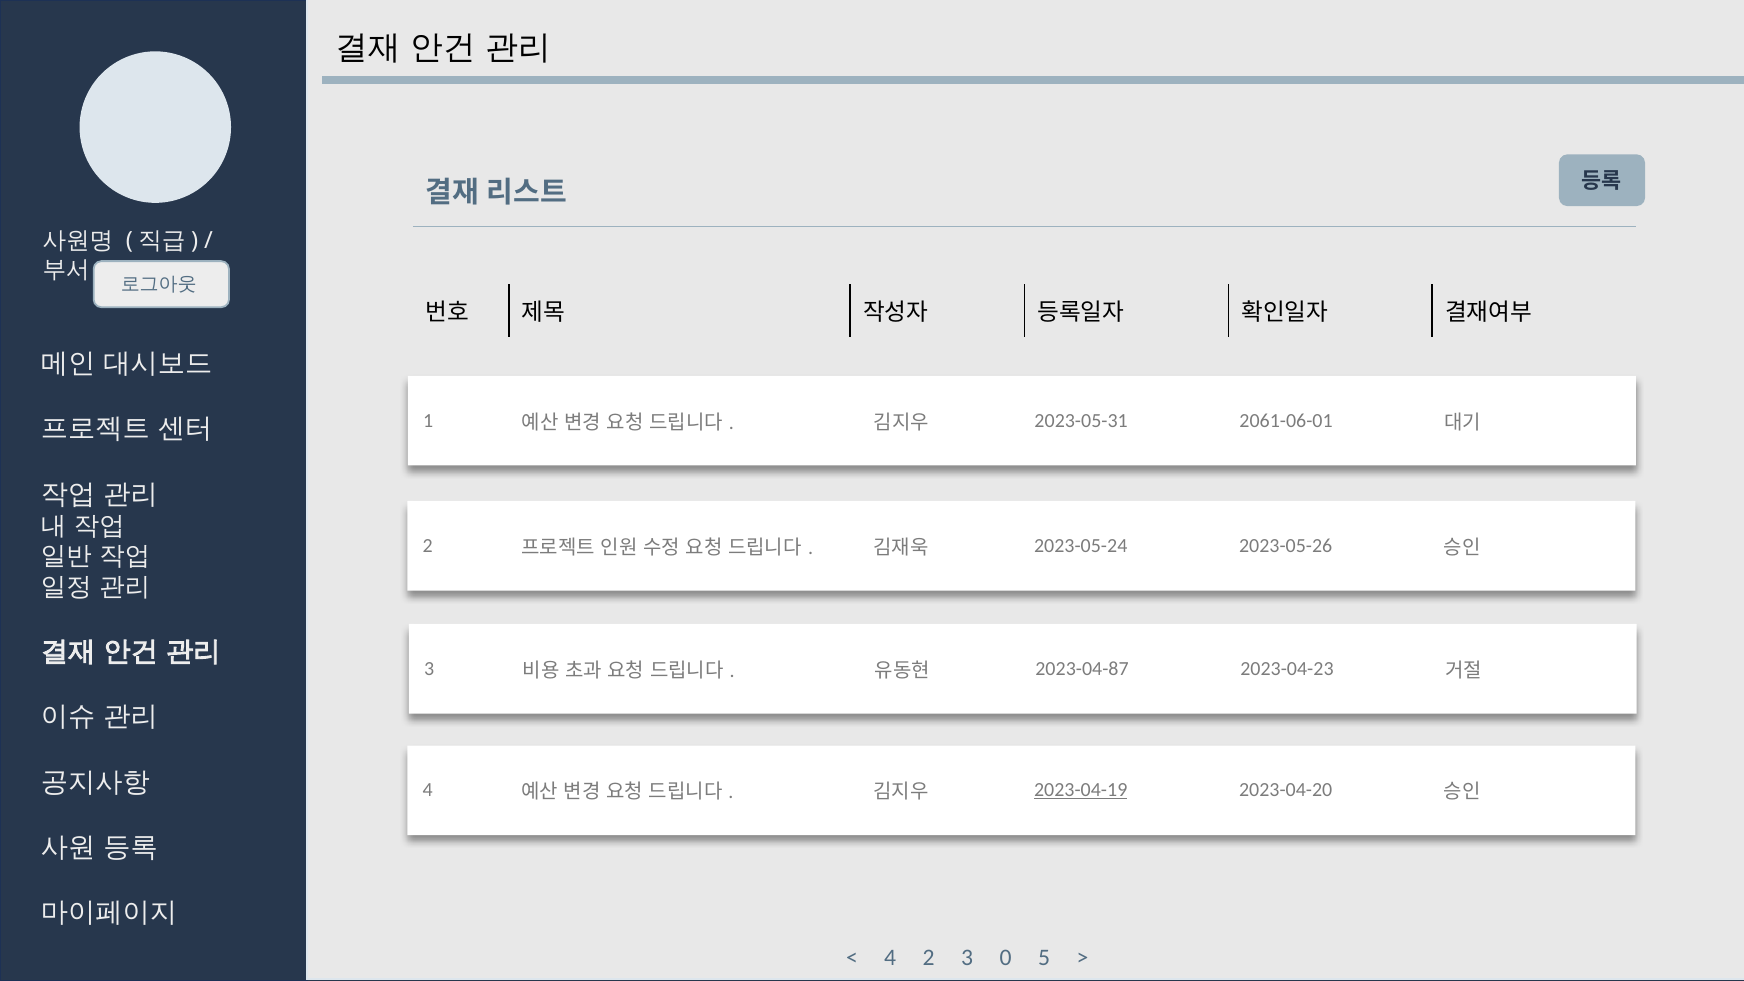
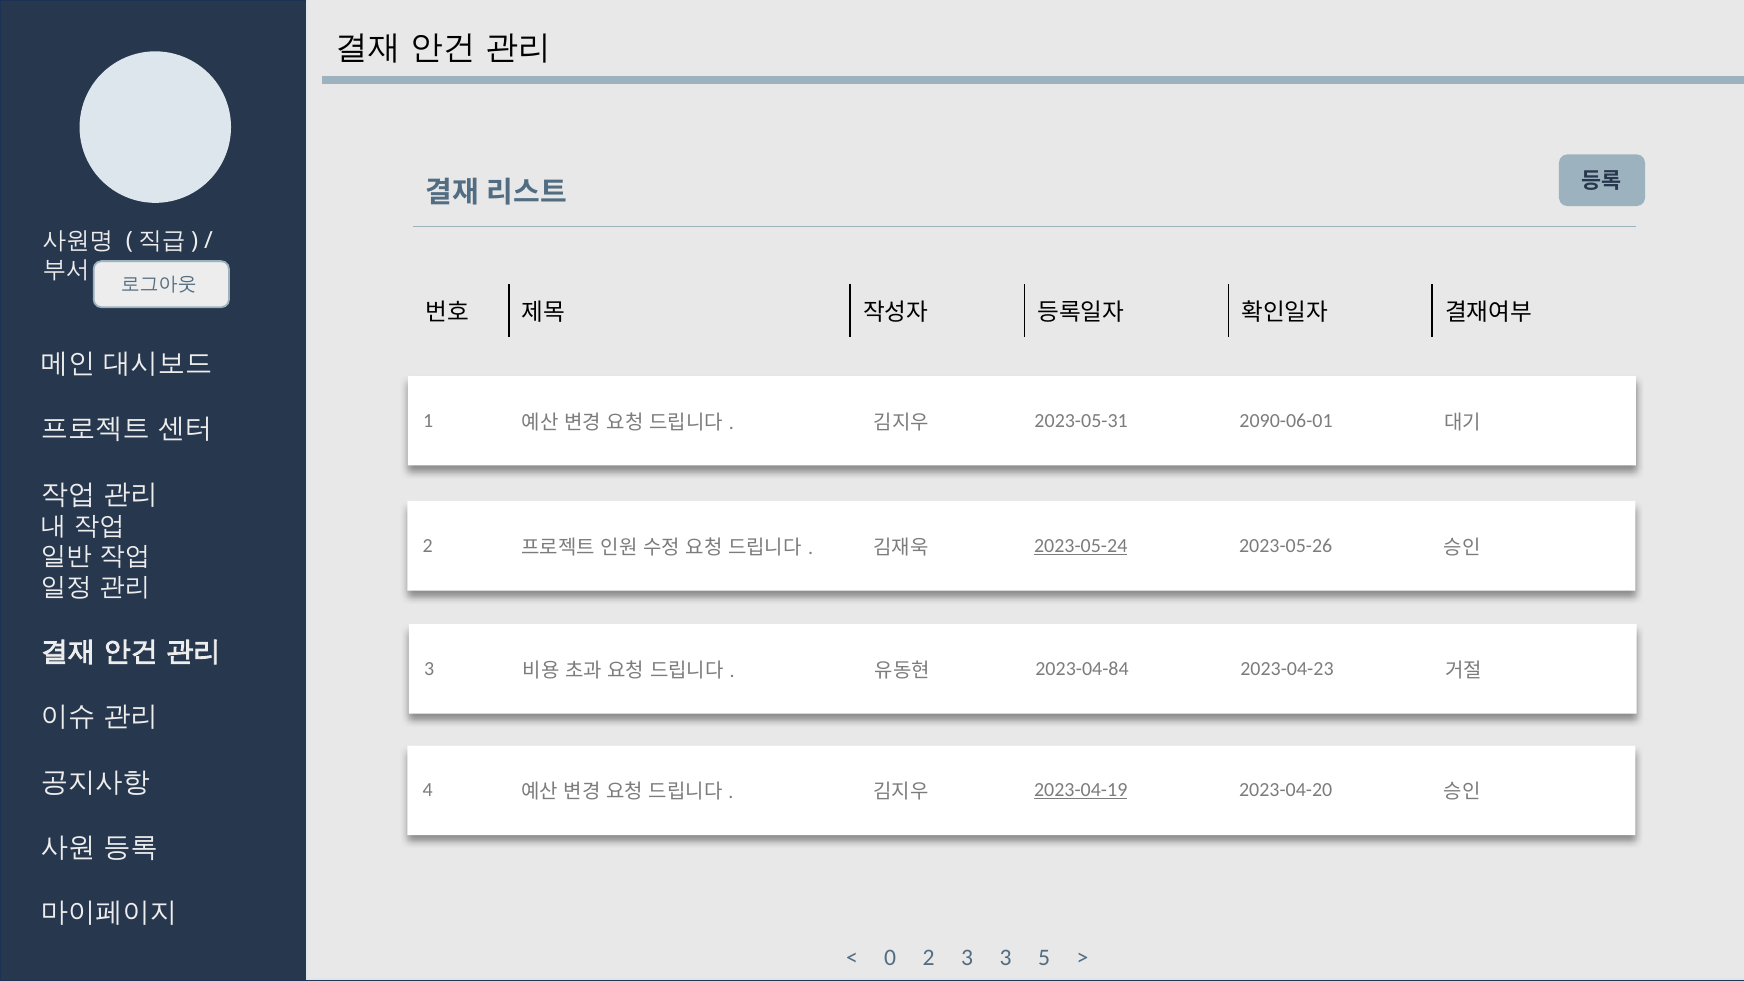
2061-06-01: 2061-06-01 -> 2090-06-01 (1286, 421)
2023-05-24 underline: none -> present (1081, 546)
2023-04-87: 2023-04-87 -> 2023-04-84 (1082, 669)
4: 4 -> 0 (890, 958)
3 0: 0 -> 3 (1006, 958)
